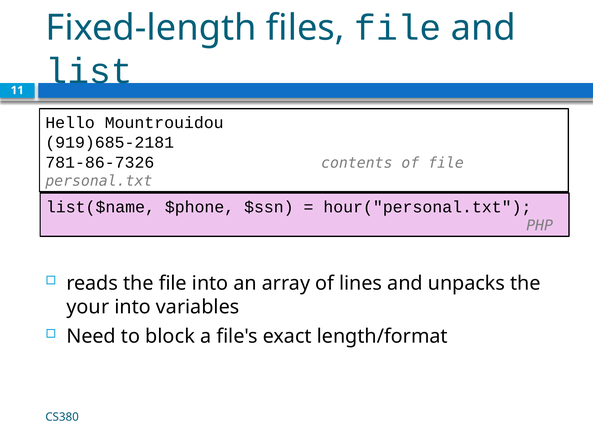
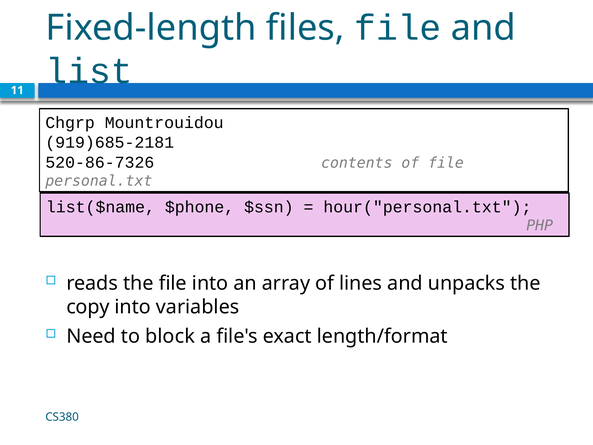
Hello: Hello -> Chgrp (70, 123)
781-86-7326: 781-86-7326 -> 520-86-7326 (100, 162)
your: your -> copy (88, 307)
